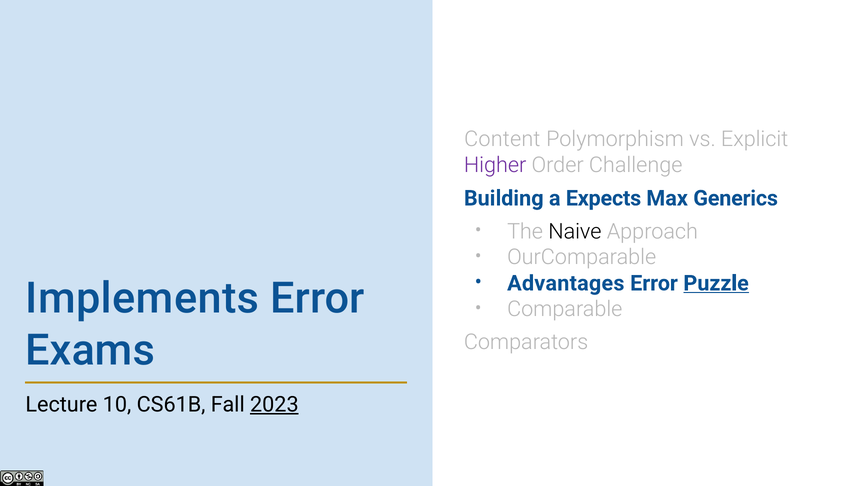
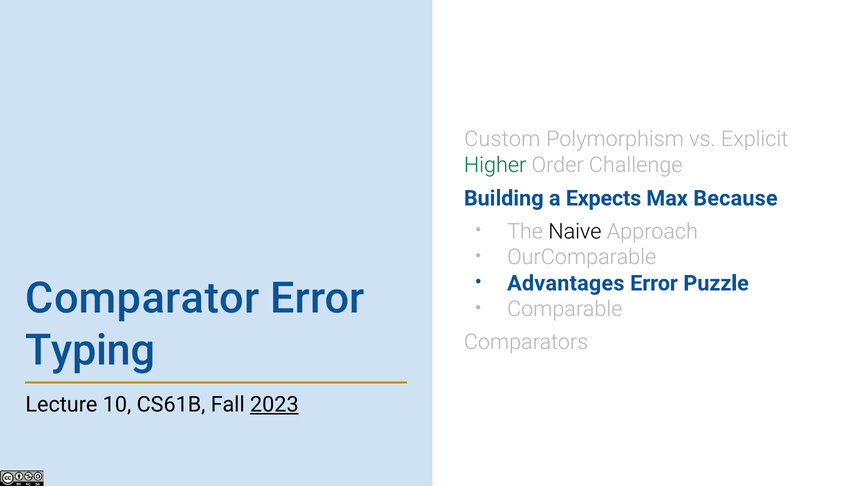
Content: Content -> Custom (502, 139)
Higher colour: purple -> green (495, 165)
Generics: Generics -> Because (735, 199)
Puzzle underline: present -> none (716, 284)
Implements: Implements -> Comparator (142, 299)
Exams: Exams -> Typing (90, 351)
